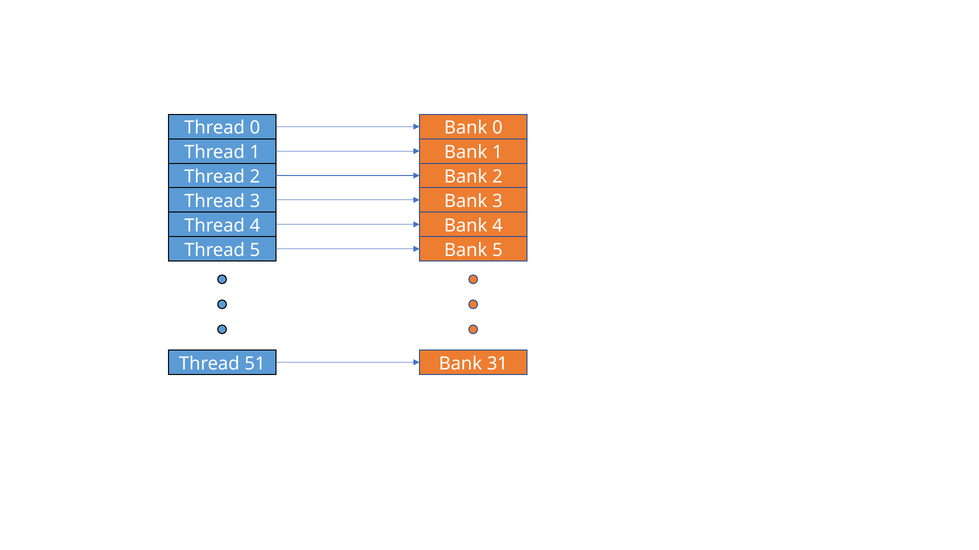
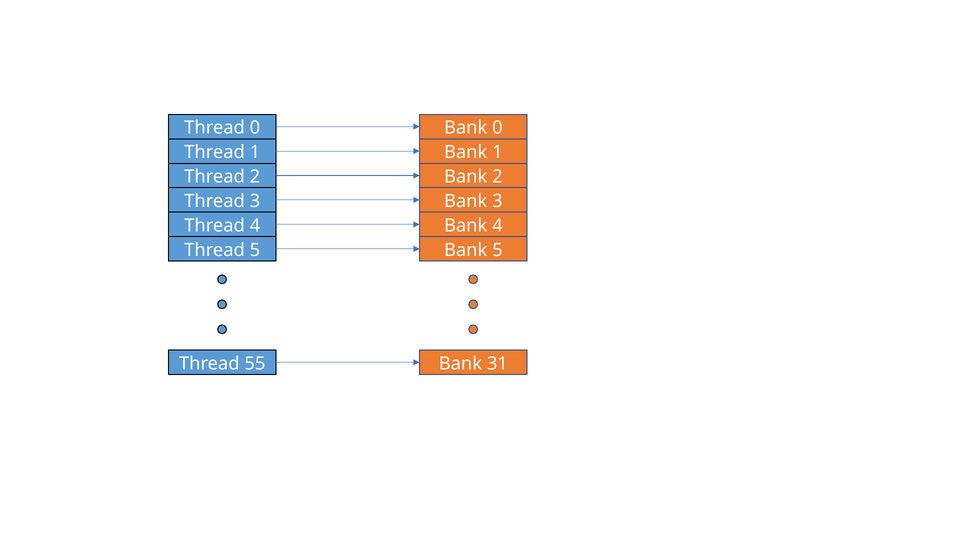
51: 51 -> 55 (255, 364)
